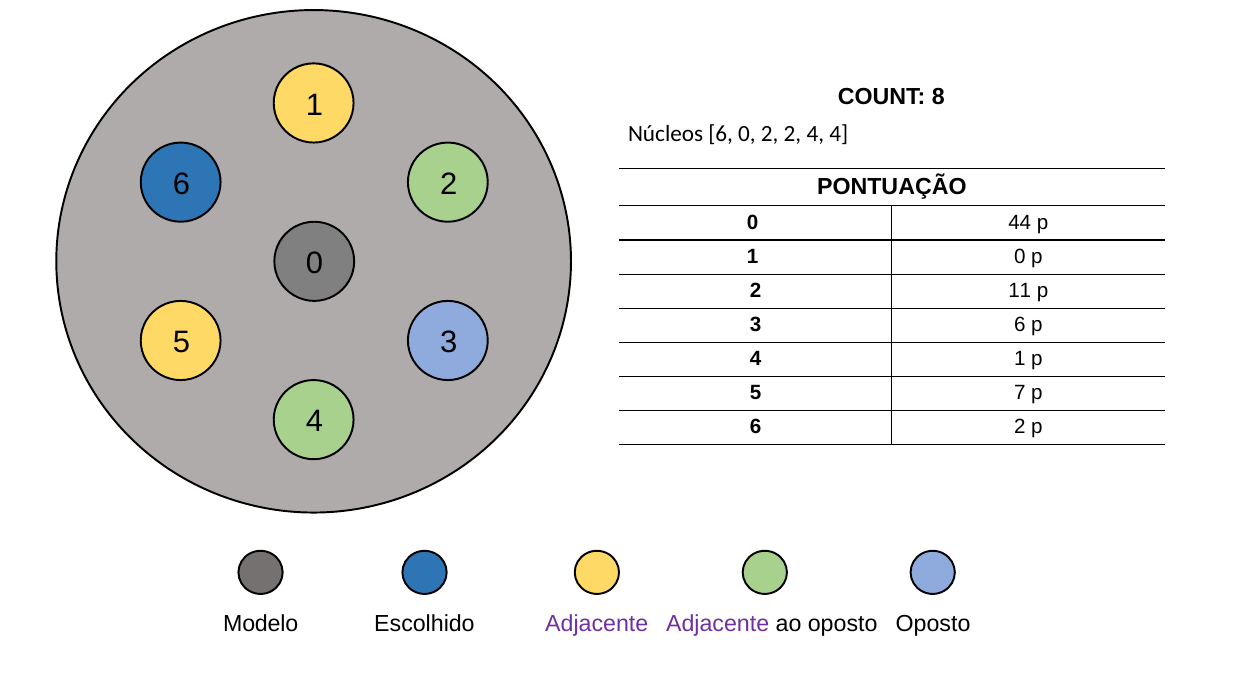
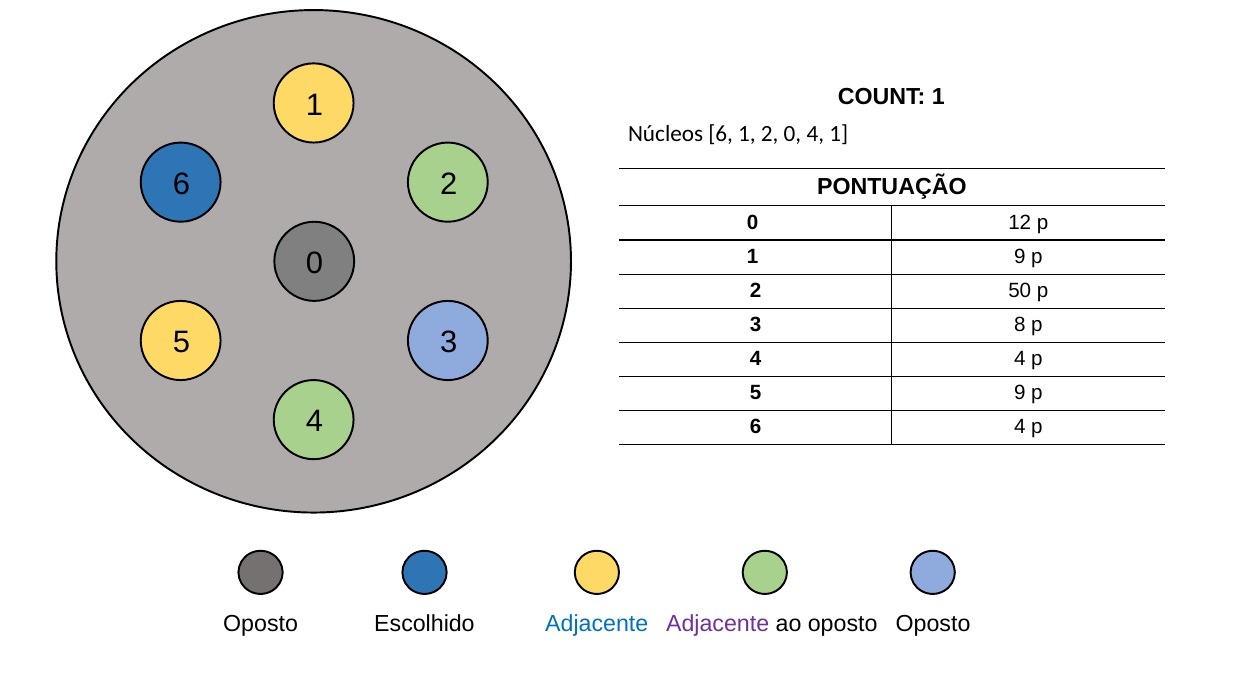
COUNT 8: 8 -> 1 (938, 97)
6 0: 0 -> 1 (747, 134)
2 2: 2 -> 0 (792, 134)
4 4: 4 -> 1 (839, 134)
44: 44 -> 12 (1020, 222)
1 0: 0 -> 9 (1020, 257)
11: 11 -> 50 (1020, 291)
3 6: 6 -> 8 (1020, 325)
4 1: 1 -> 4 (1020, 359)
5 7: 7 -> 9 (1020, 393)
6 2: 2 -> 4 (1020, 427)
Modelo: Modelo -> Oposto (261, 624)
Adjacente colour: purple -> blue (597, 624)
